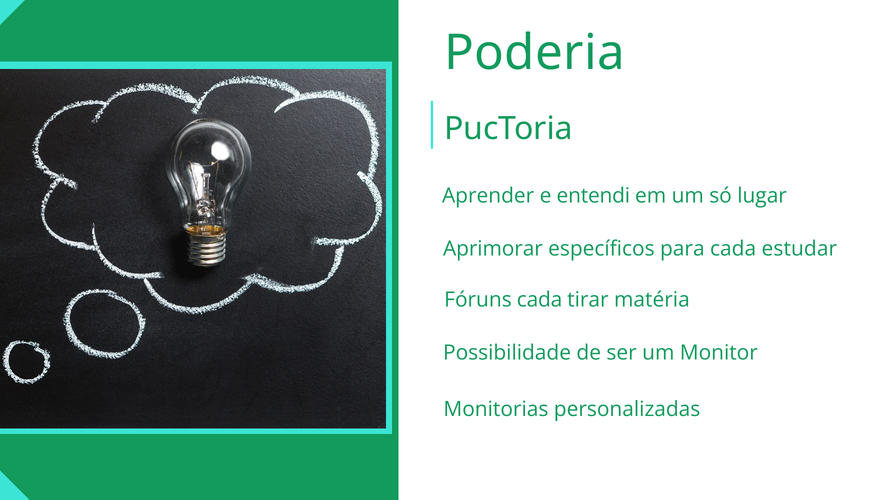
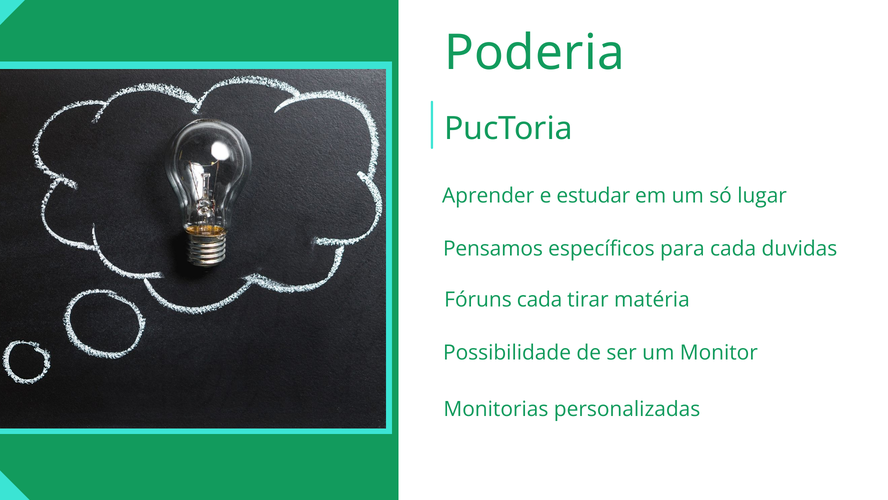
entendi: entendi -> estudar (593, 196)
Aprimorar: Aprimorar -> Pensamos (493, 249)
estudar: estudar -> duvidas (799, 249)
